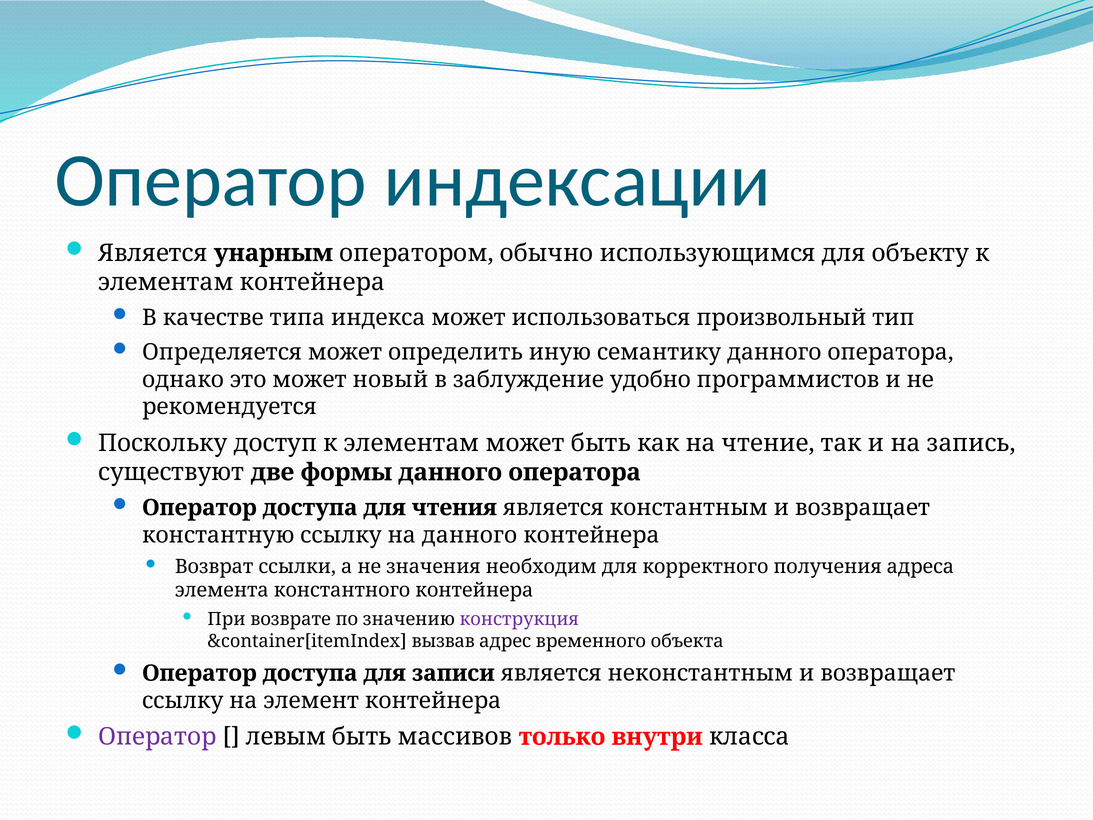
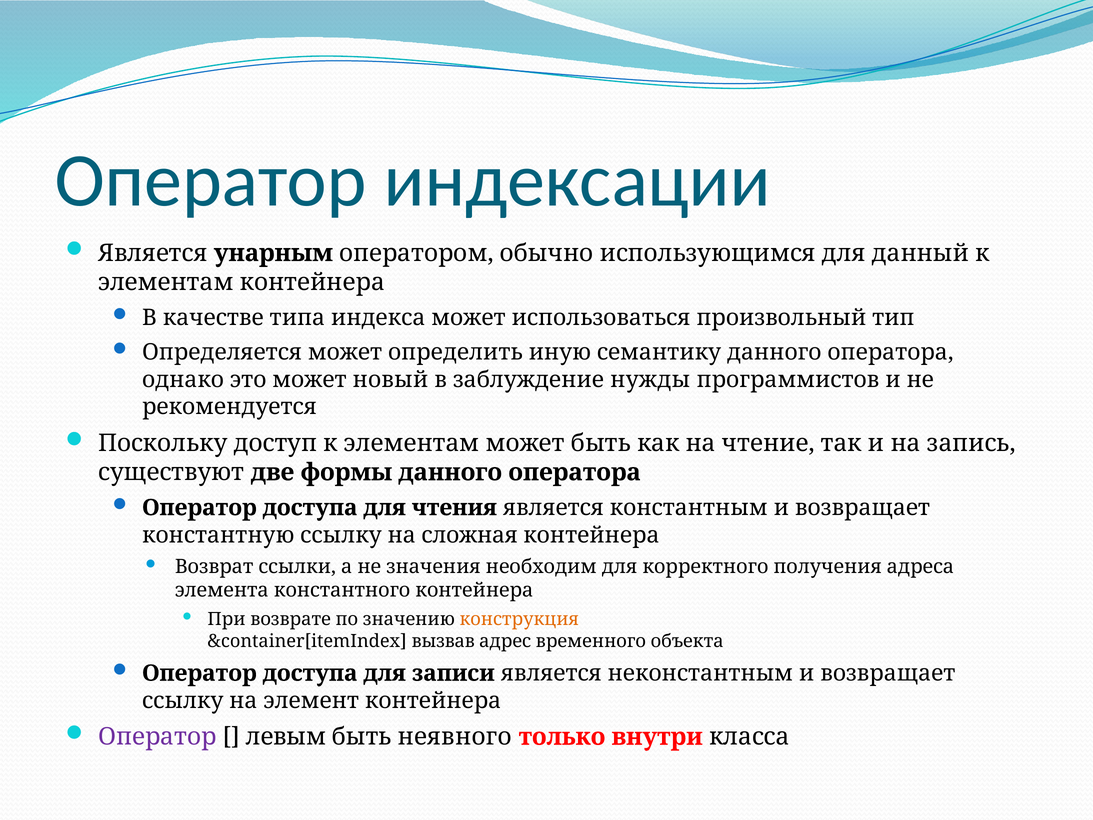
объекту: объекту -> данный (921, 253)
удобно: удобно -> нужды (650, 379)
на данного: данного -> сложная (470, 535)
конструкция colour: purple -> orange (519, 619)
массивов: массивов -> неявного (455, 737)
